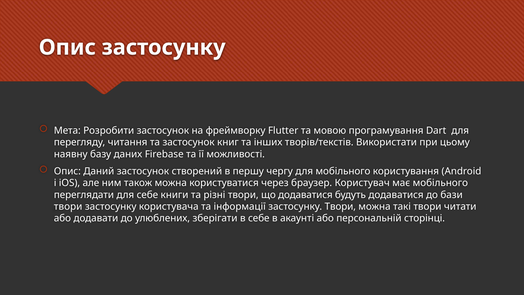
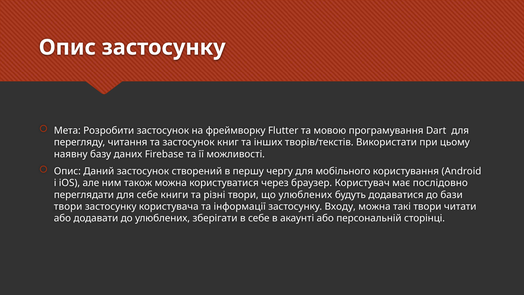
має мобільного: мобільного -> послідовно (440, 183)
що додаватися: додаватися -> улюблених (305, 195)
застосунку Твори: Твори -> Входу (340, 206)
